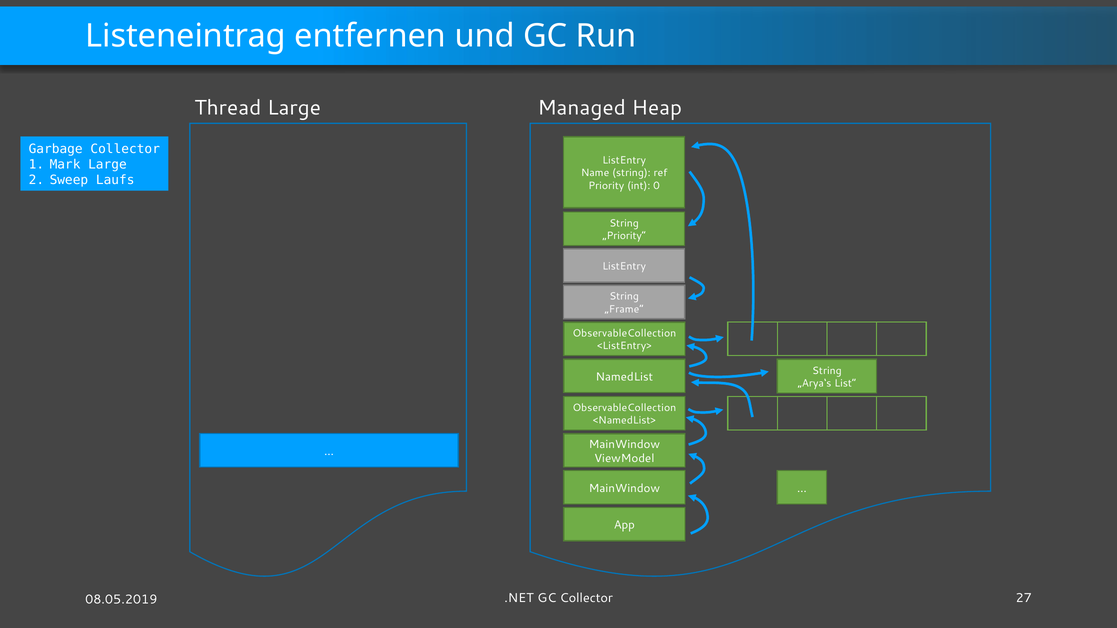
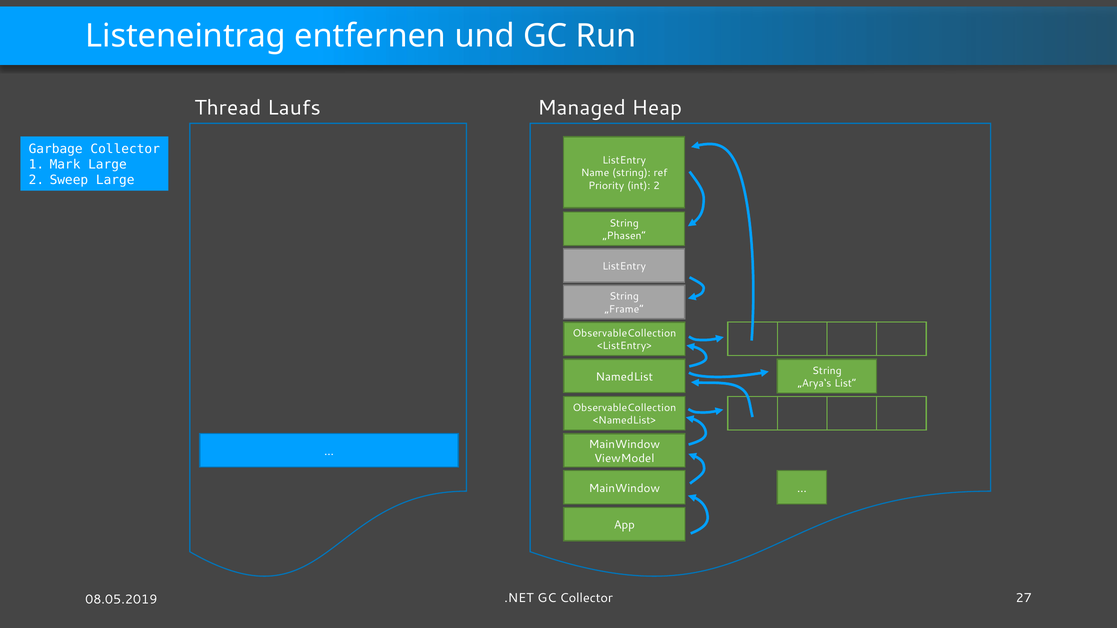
Thread Large: Large -> Laufs (294, 108)
Sweep Laufs: Laufs -> Large (115, 180)
int 0: 0 -> 2 (656, 186)
„Priority“: „Priority“ -> „Phasen“ (624, 236)
